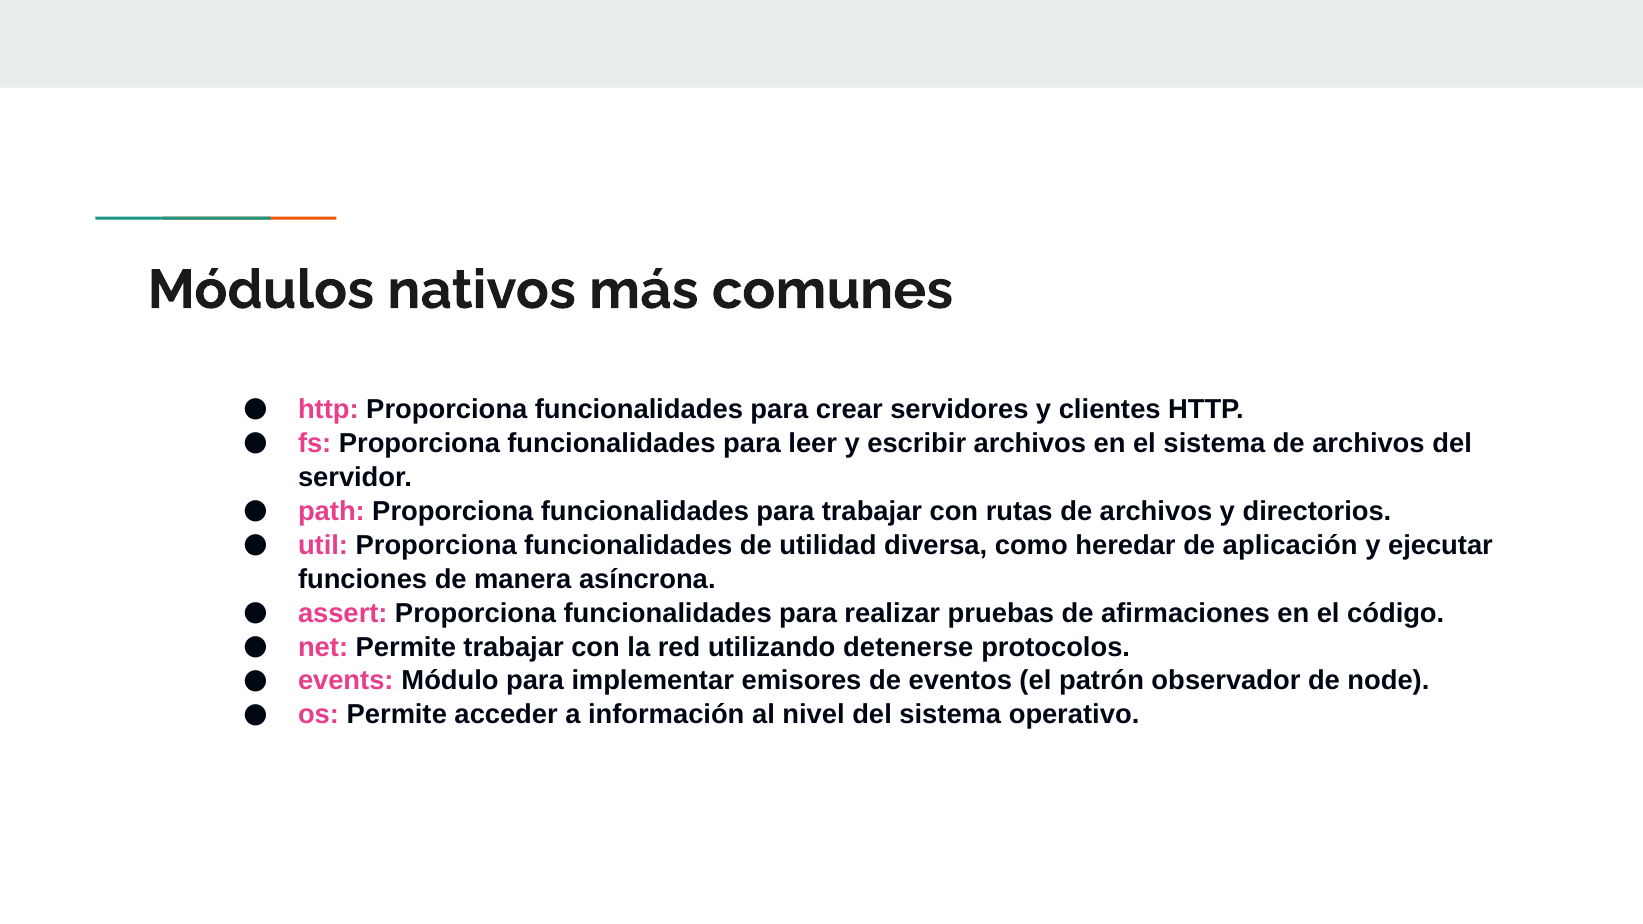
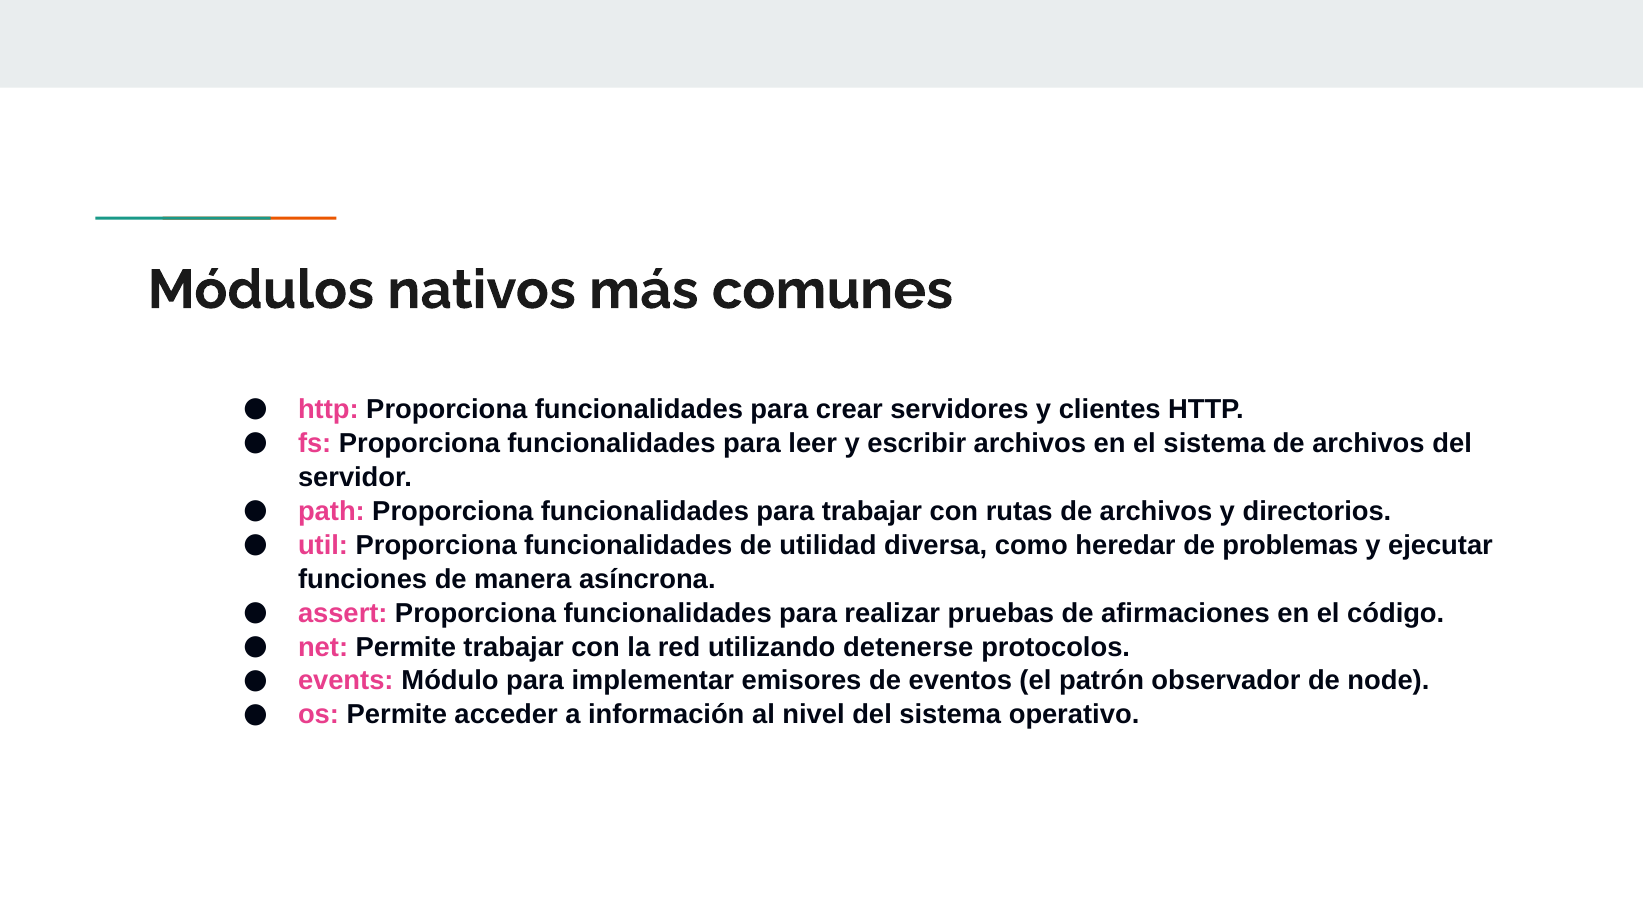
aplicación: aplicación -> problemas (1290, 545)
